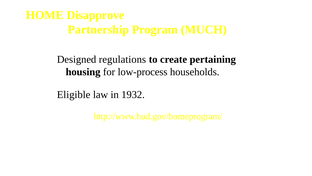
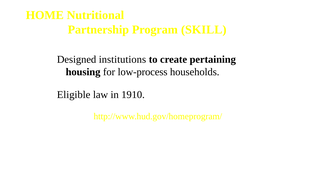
Disapprove: Disapprove -> Nutritional (95, 15)
MUCH: MUCH -> SKILL (204, 29)
regulations: regulations -> institutions (122, 59)
1932: 1932 -> 1910 (133, 94)
